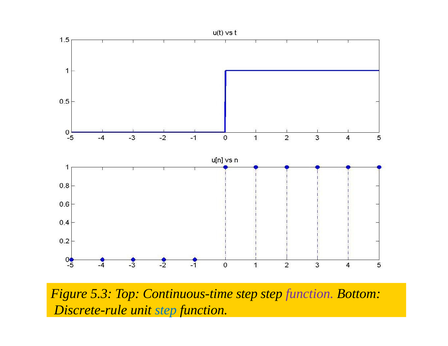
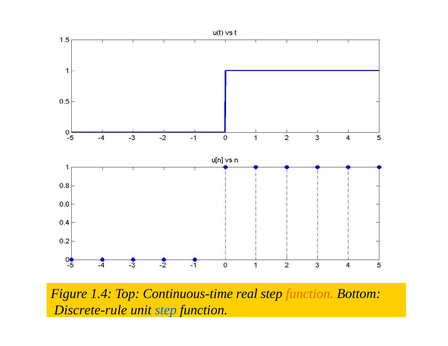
5.3: 5.3 -> 1.4 (101, 294)
Continuous-time step: step -> real (247, 294)
function colour: purple -> orange (310, 294)
